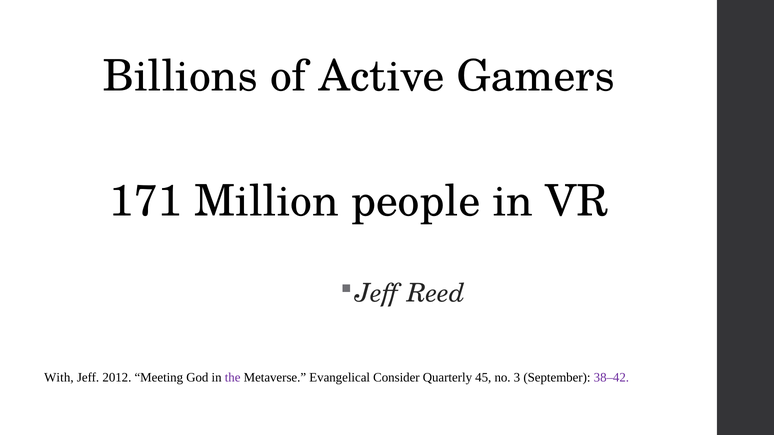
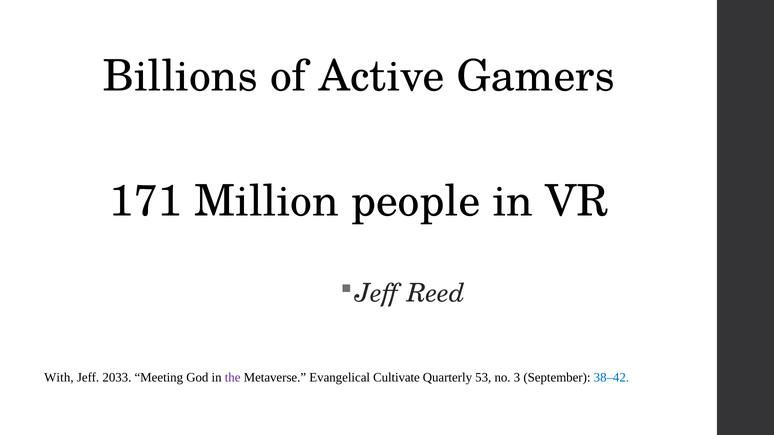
2012: 2012 -> 2033 (117, 378)
Consider: Consider -> Cultivate (396, 378)
45: 45 -> 53 (483, 378)
38–42 colour: purple -> blue (611, 378)
